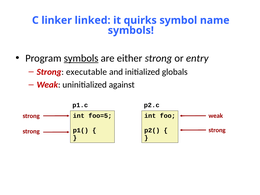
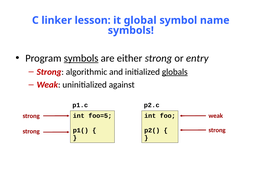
linked: linked -> lesson (93, 20)
quirks: quirks -> global (140, 20)
executable: executable -> algorithmic (87, 72)
globals underline: none -> present (175, 72)
